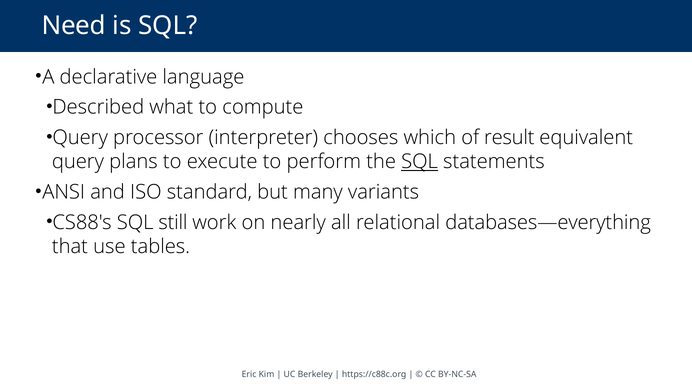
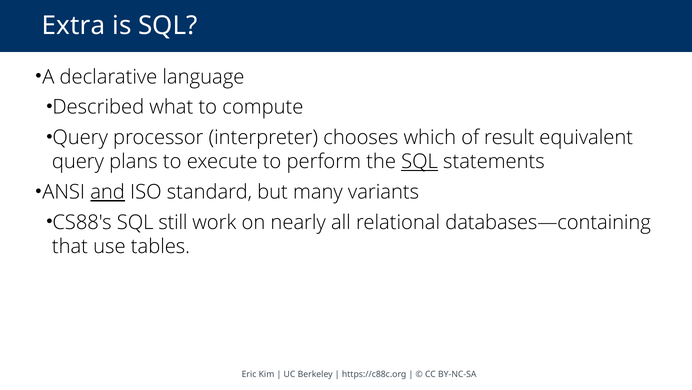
Need: Need -> Extra (73, 26)
and underline: none -> present (108, 192)
databases—everything: databases—everything -> databases—containing (548, 222)
